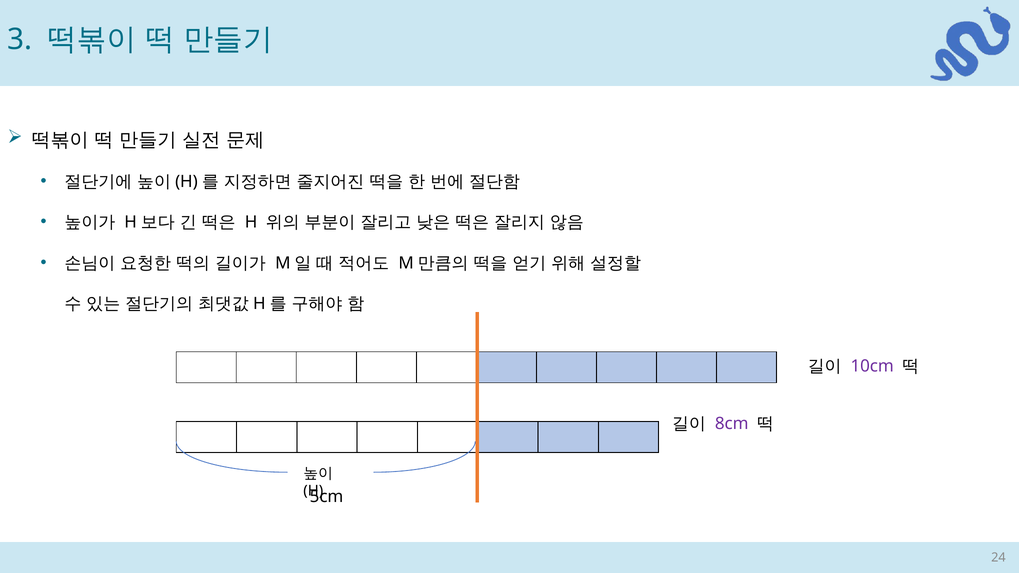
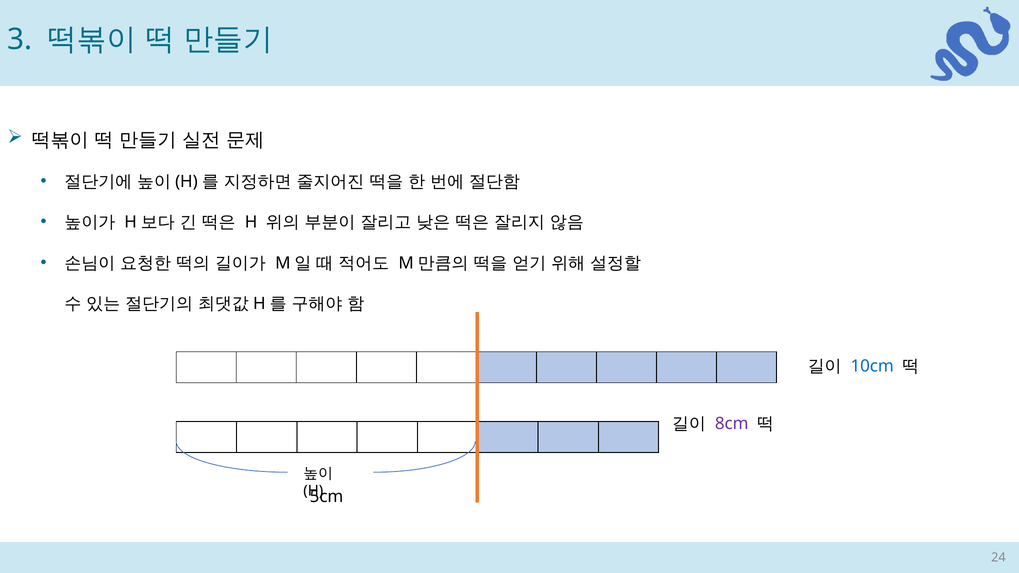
10cm colour: purple -> blue (872, 366)
